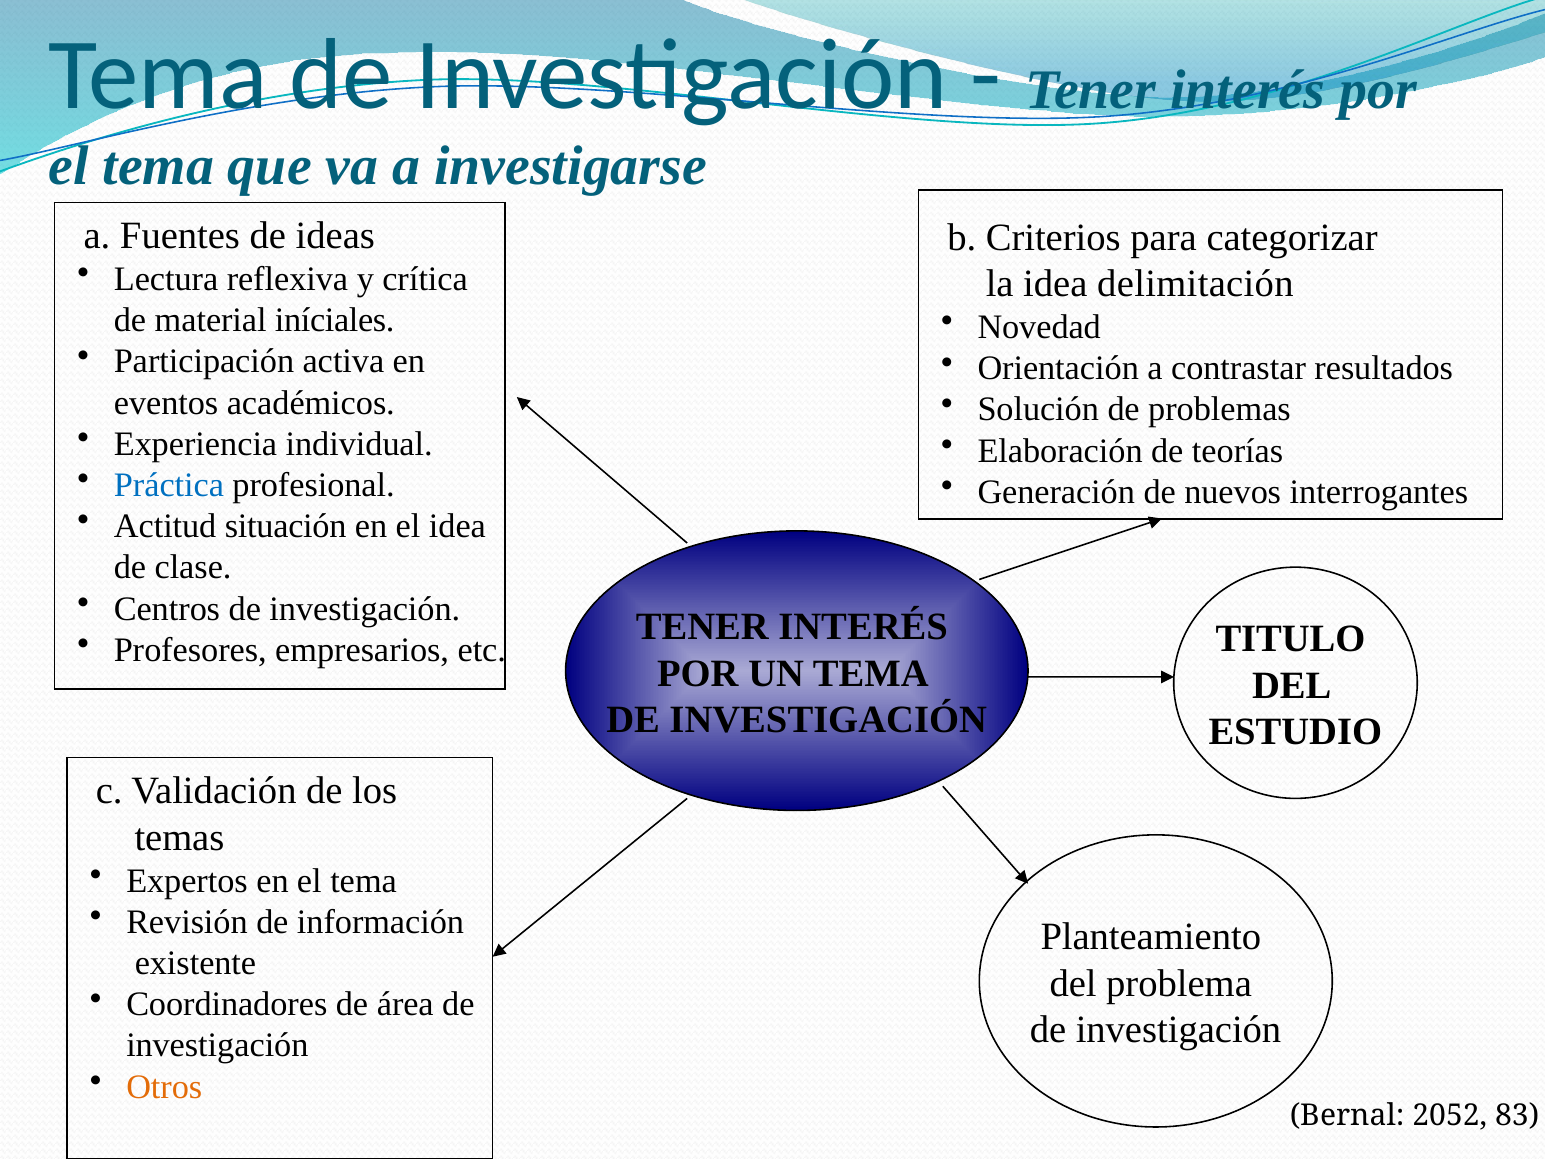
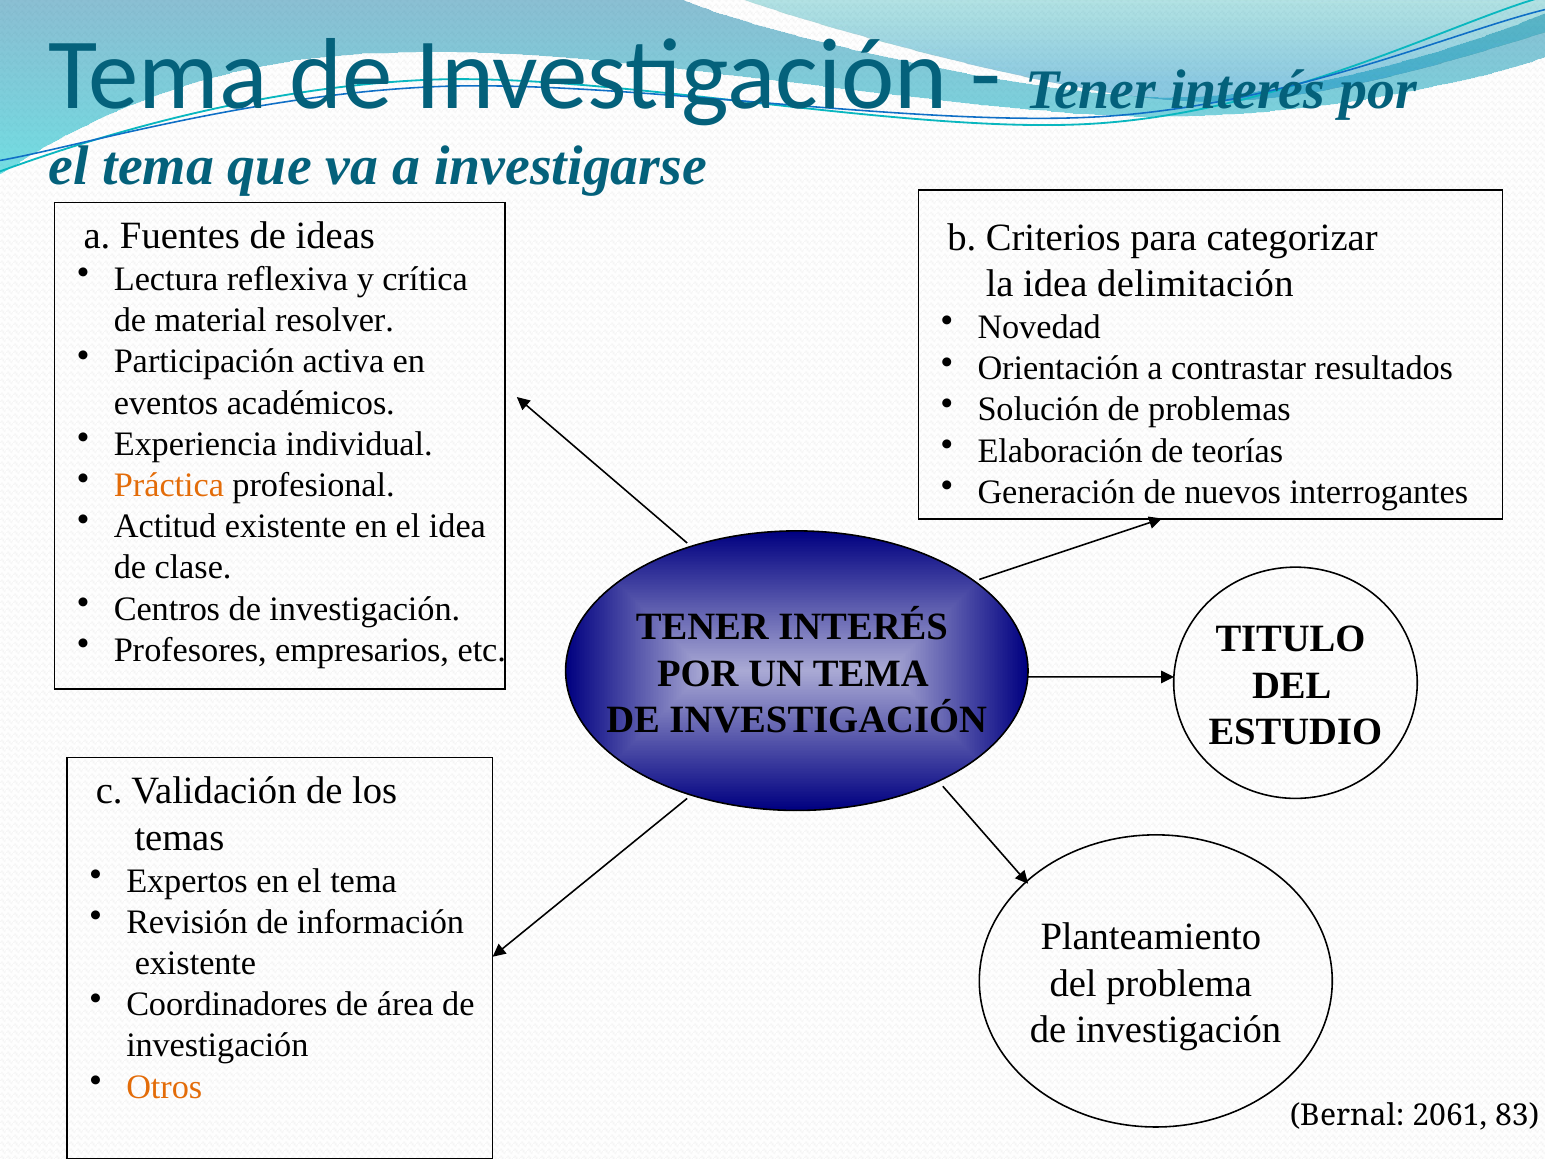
iníciales: iníciales -> resolver (335, 320)
Práctica colour: blue -> orange (169, 485)
Actitud situación: situación -> existente (286, 526)
2052: 2052 -> 2061 (1450, 1115)
